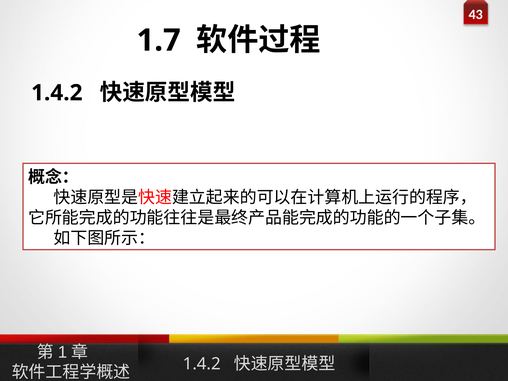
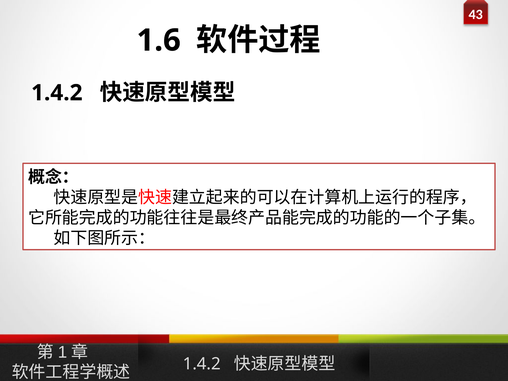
1.7: 1.7 -> 1.6 (159, 40)
